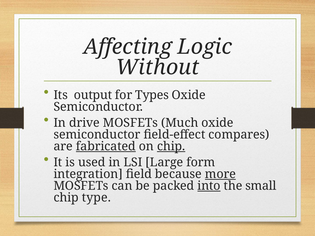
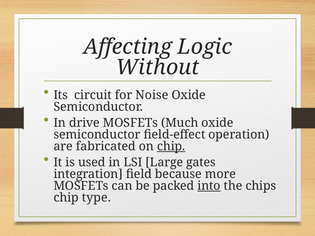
output: output -> circuit (93, 95)
Types: Types -> Noise (152, 95)
compares: compares -> operation (239, 135)
fabricated underline: present -> none (106, 146)
form: form -> gates (201, 163)
more underline: present -> none (220, 174)
small: small -> chips (261, 186)
